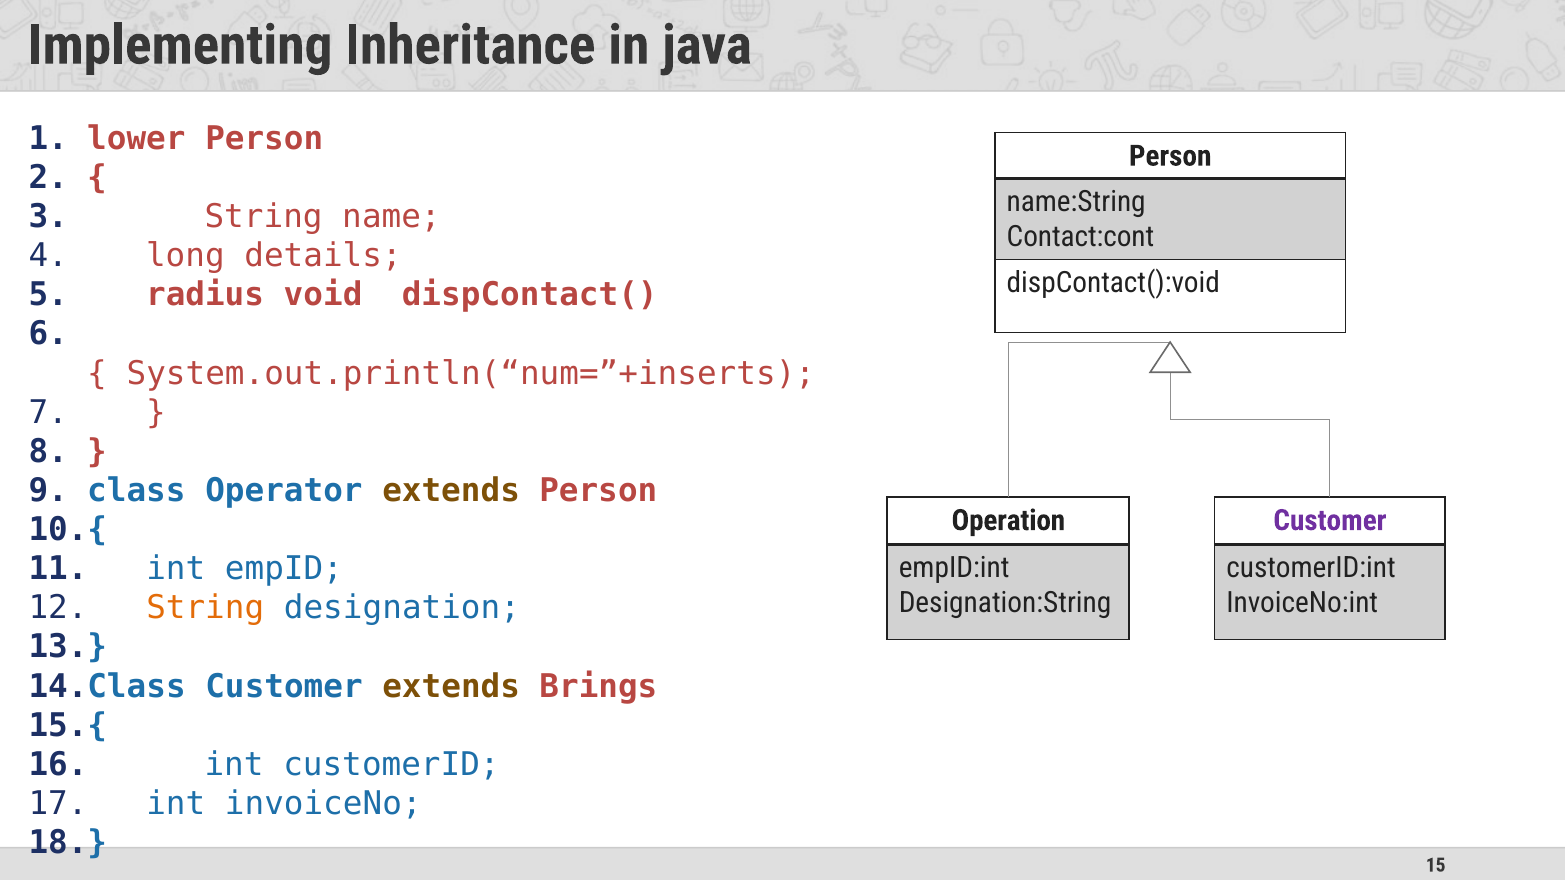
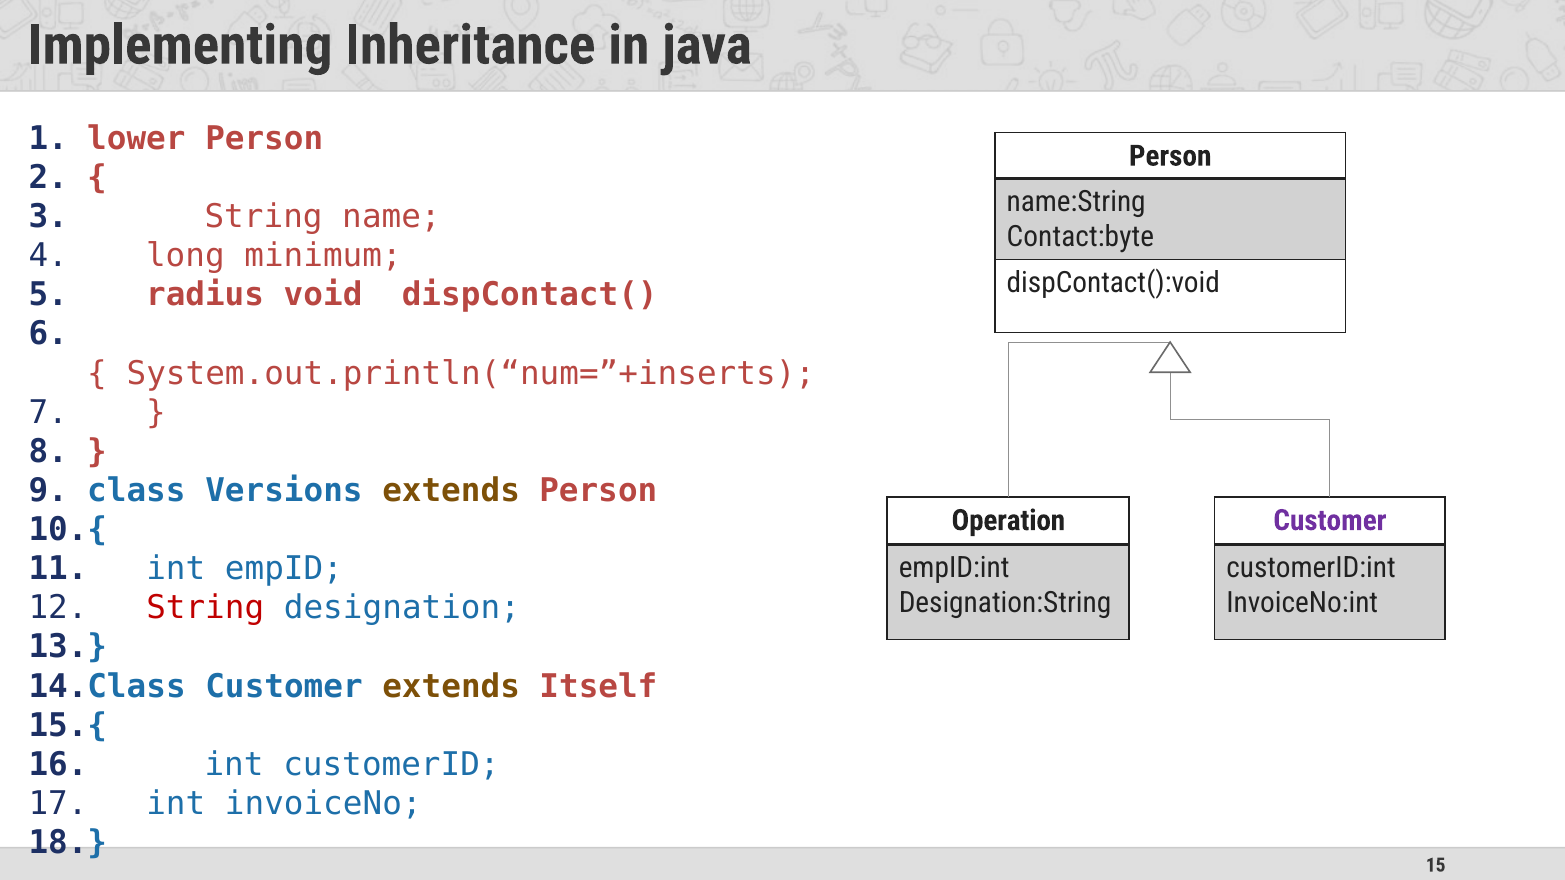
Contact:cont: Contact:cont -> Contact:byte (1080, 237)
details: details -> minimum (323, 256)
Operator: Operator -> Versions (284, 491)
String colour: orange -> red (205, 608)
Brings: Brings -> Itself (598, 686)
